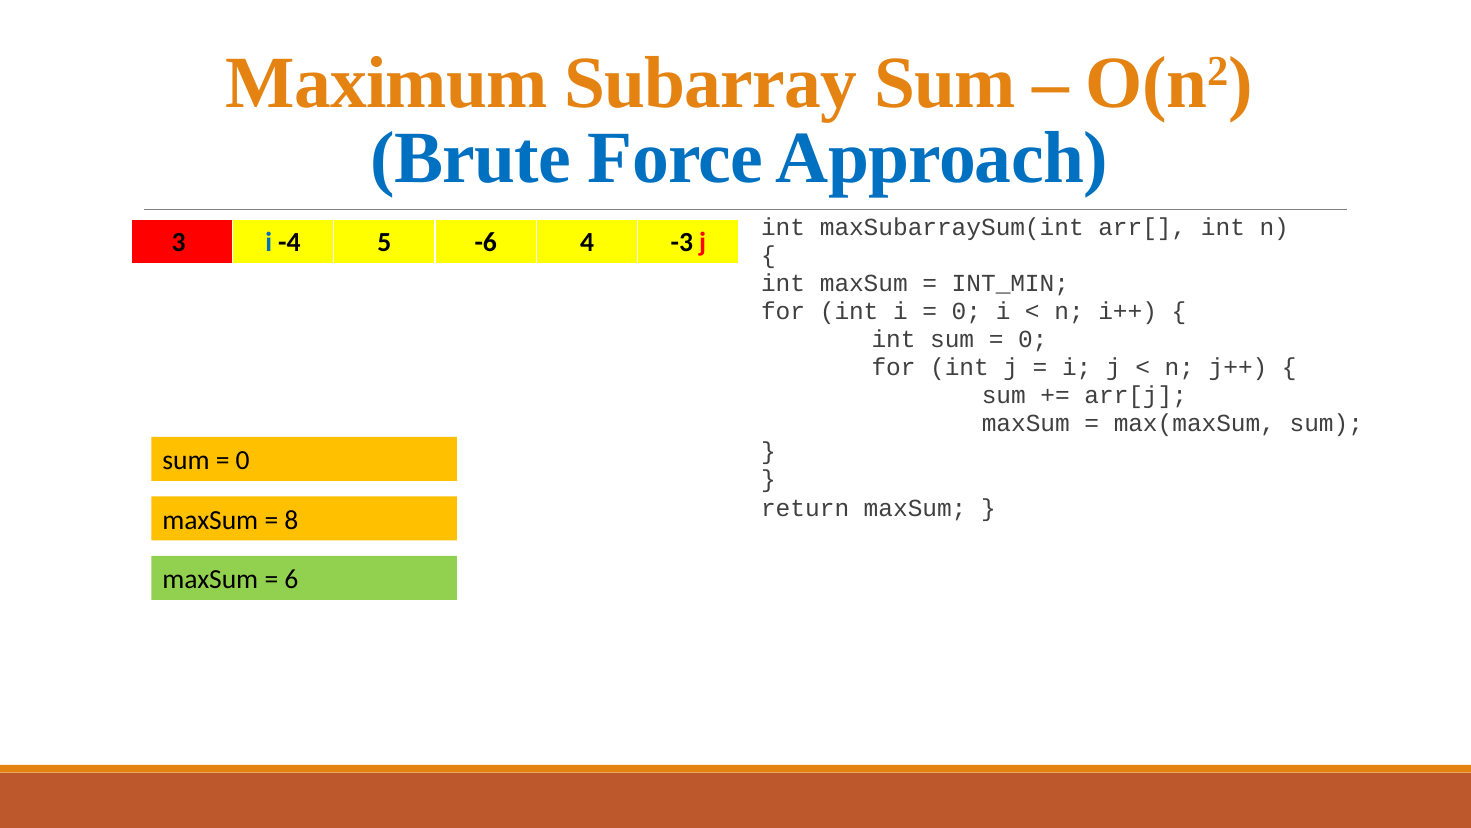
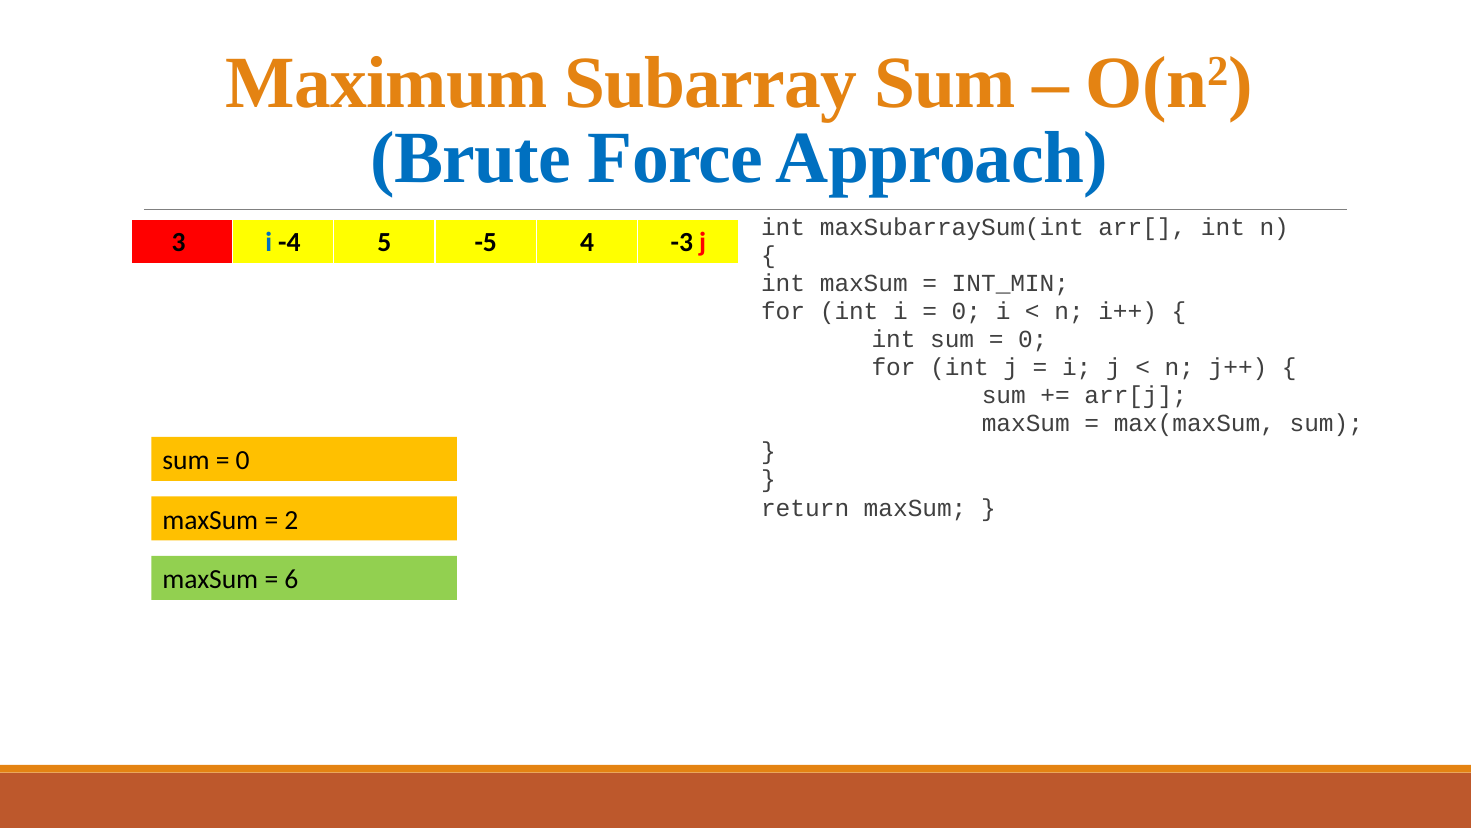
-6: -6 -> -5 (486, 242)
8: 8 -> 2 (291, 520)
